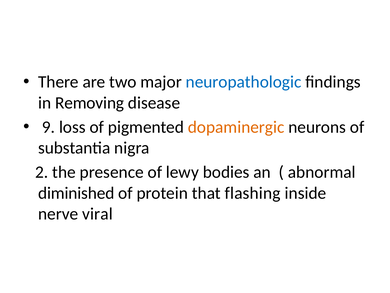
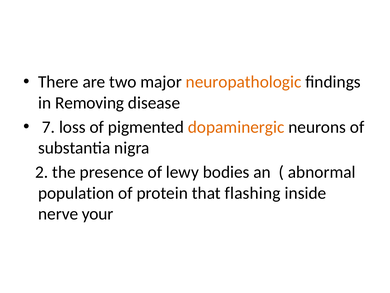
neuropathologic colour: blue -> orange (244, 82)
9: 9 -> 7 (49, 127)
diminished: diminished -> population (76, 193)
viral: viral -> your (98, 214)
